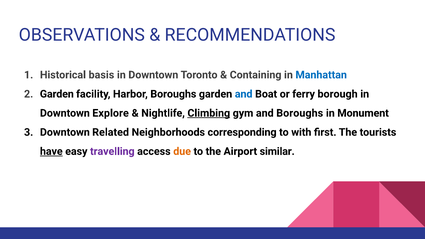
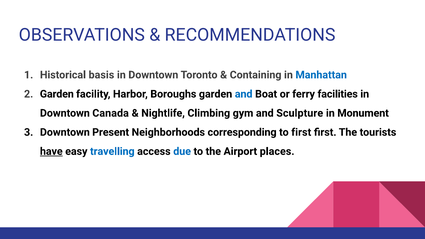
borough: borough -> facilities (338, 94)
Explore: Explore -> Canada (111, 113)
Climbing underline: present -> none (209, 113)
and Boroughs: Boroughs -> Sculpture (300, 113)
Related: Related -> Present (111, 132)
to with: with -> first (301, 132)
travelling colour: purple -> blue (112, 151)
due colour: orange -> blue (182, 151)
similar: similar -> places (277, 151)
